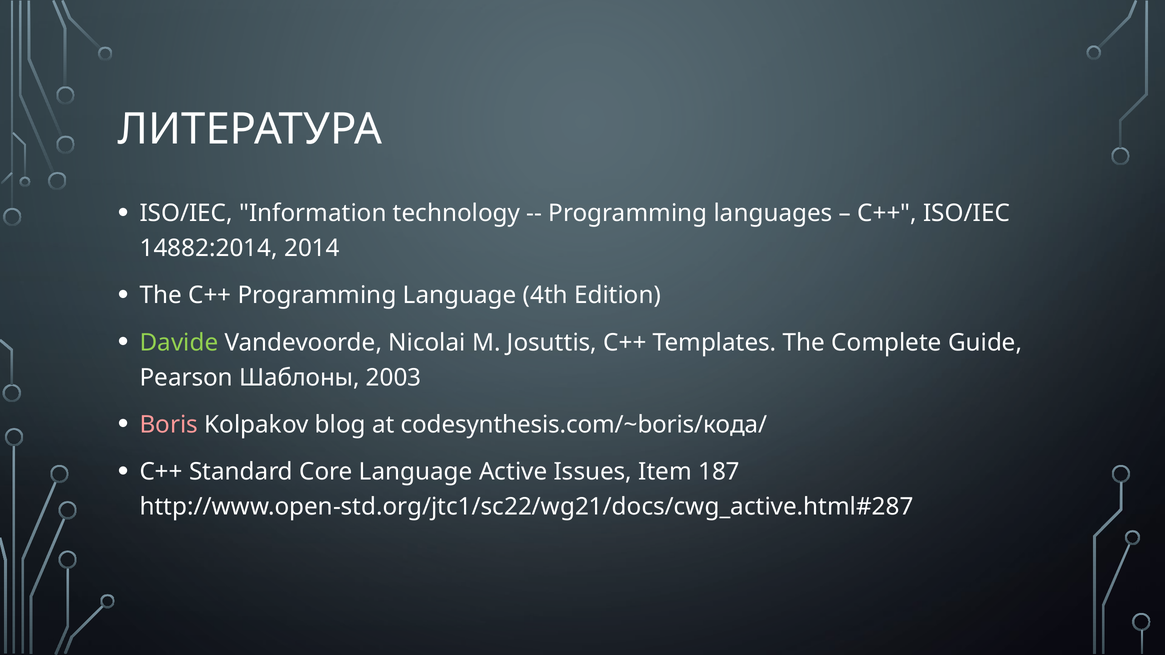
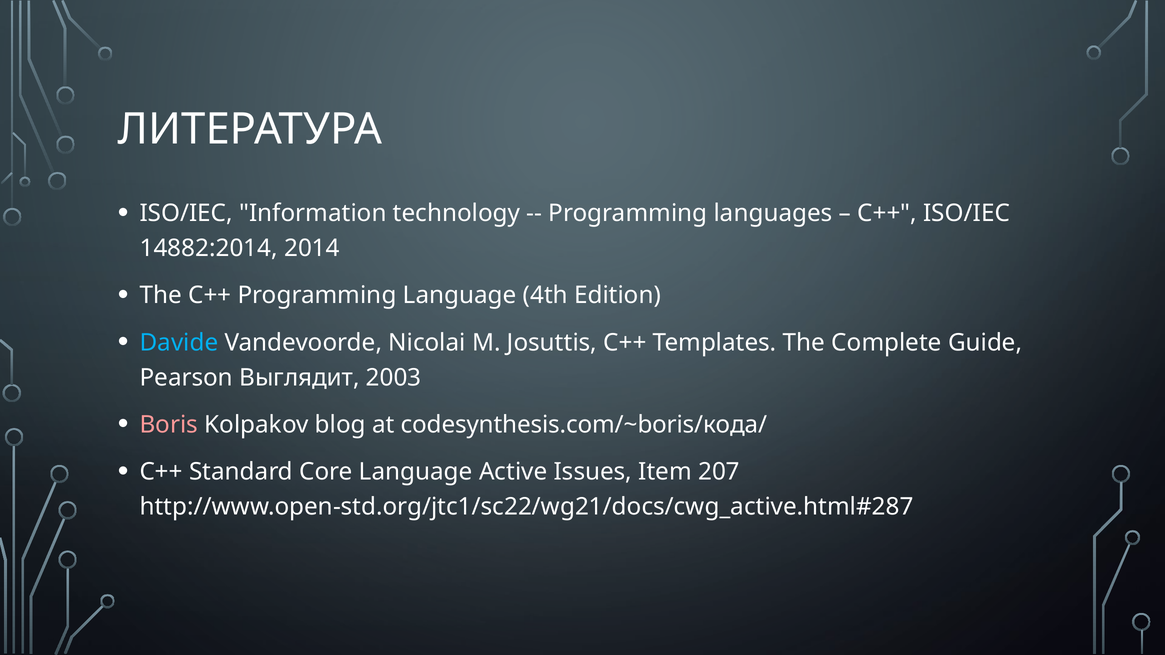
Davide colour: light green -> light blue (179, 343)
Шаблоны: Шаблоны -> Выглядит (299, 378)
187: 187 -> 207 (719, 472)
